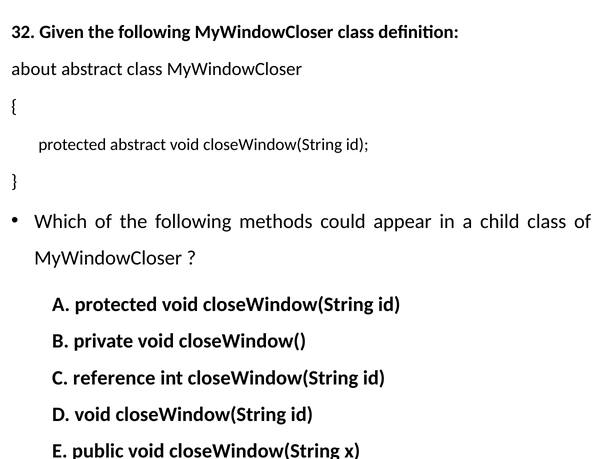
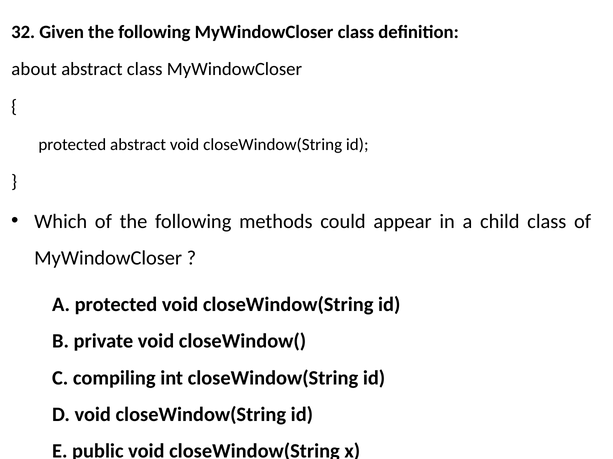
reference: reference -> compiling (114, 378)
